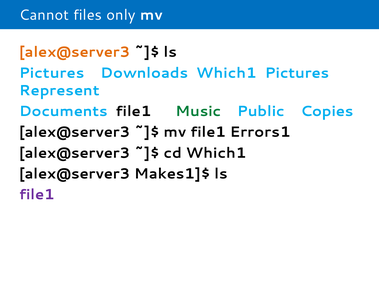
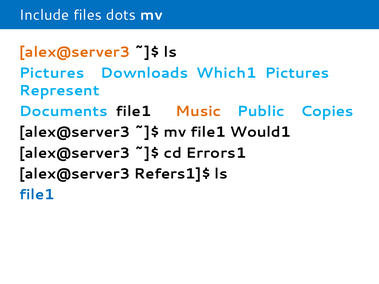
Cannot: Cannot -> Include (44, 15)
only: only -> dots (121, 15)
Music colour: green -> orange (198, 111)
Errors1: Errors1 -> Would1 (260, 132)
cd Which1: Which1 -> Errors1 (216, 153)
Makes1]$: Makes1]$ -> Refers1]$ (172, 174)
file1 colour: purple -> blue (37, 195)
